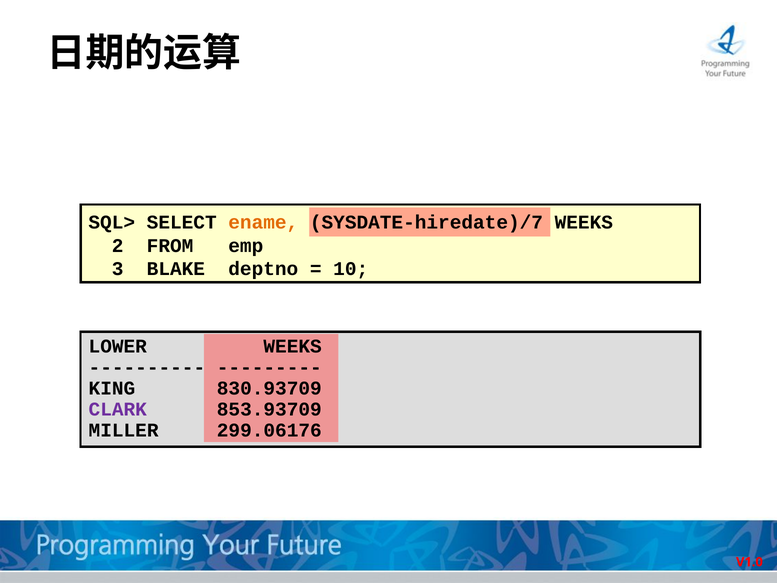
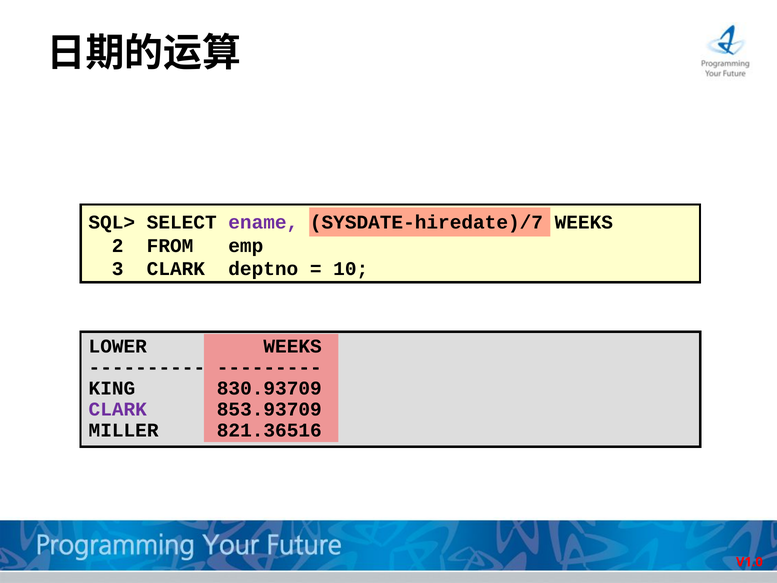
ename colour: orange -> purple (263, 222)
3 BLAKE: BLAKE -> CLARK (176, 269)
299.06176: 299.06176 -> 821.36516 (269, 430)
